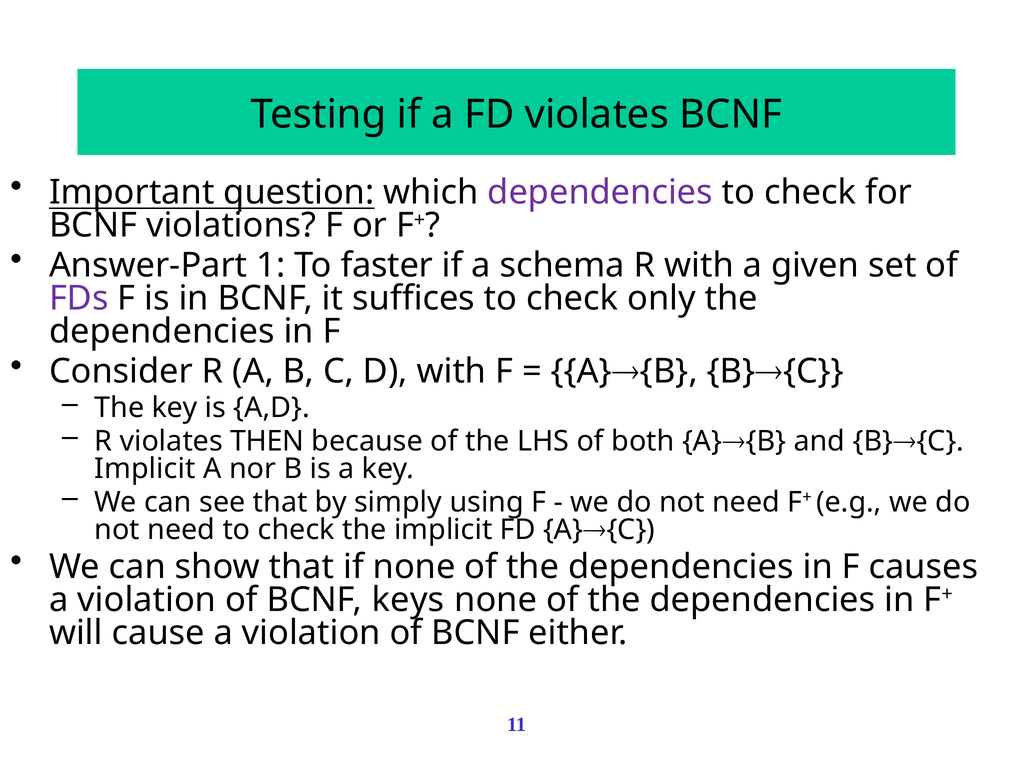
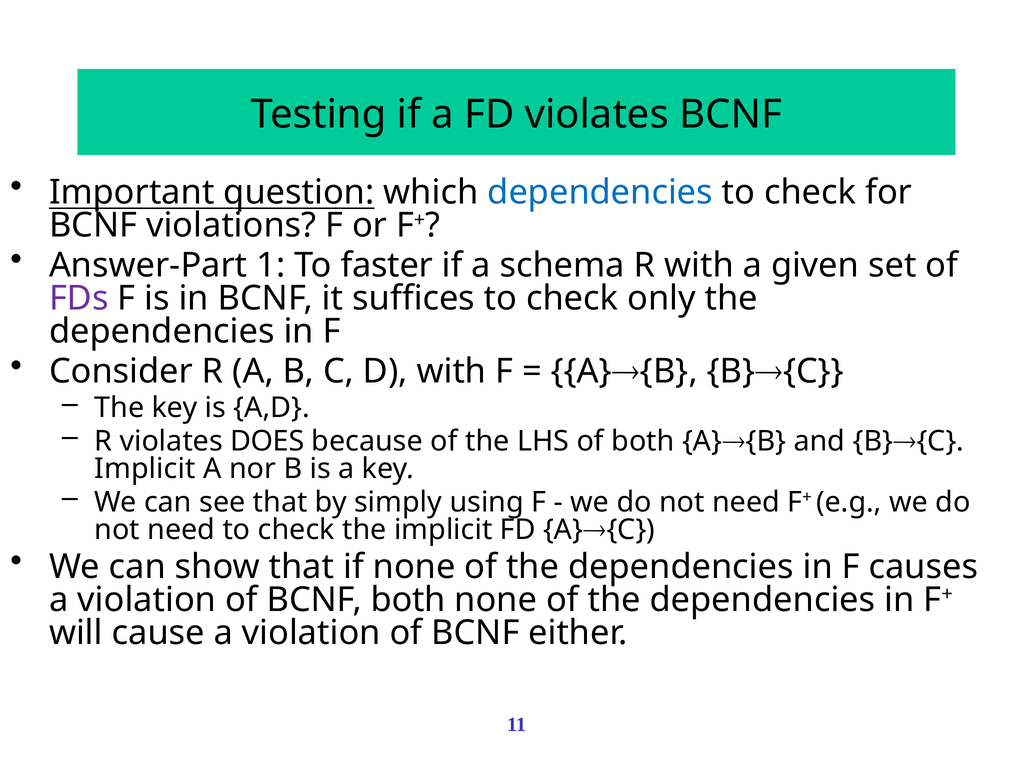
dependencies colour: purple -> blue (600, 192)
THEN: THEN -> DOES (267, 441)
BCNF keys: keys -> both (408, 600)
